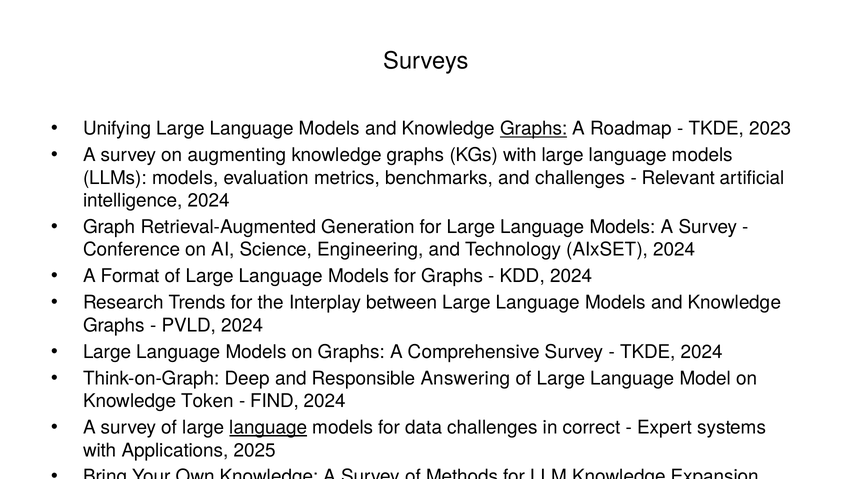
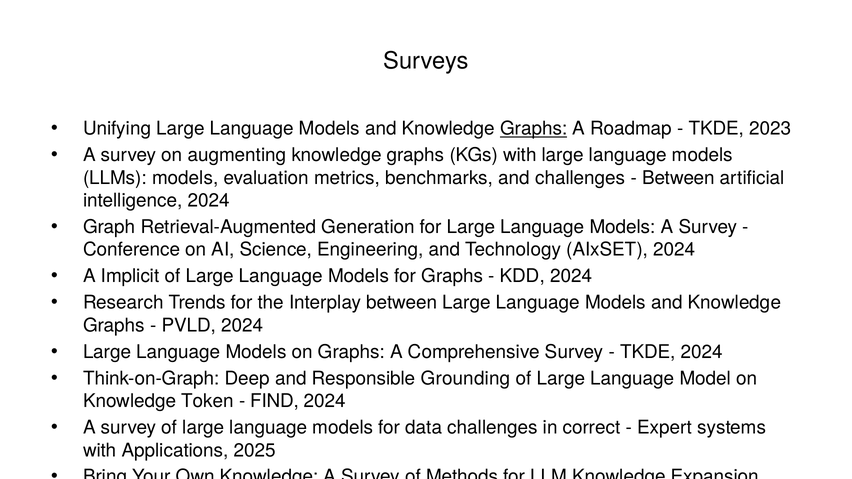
Relevant: Relevant -> Between (679, 178)
Format: Format -> Implicit (130, 276)
Answering: Answering -> Grounding (466, 379)
language underline: present -> none (268, 428)
